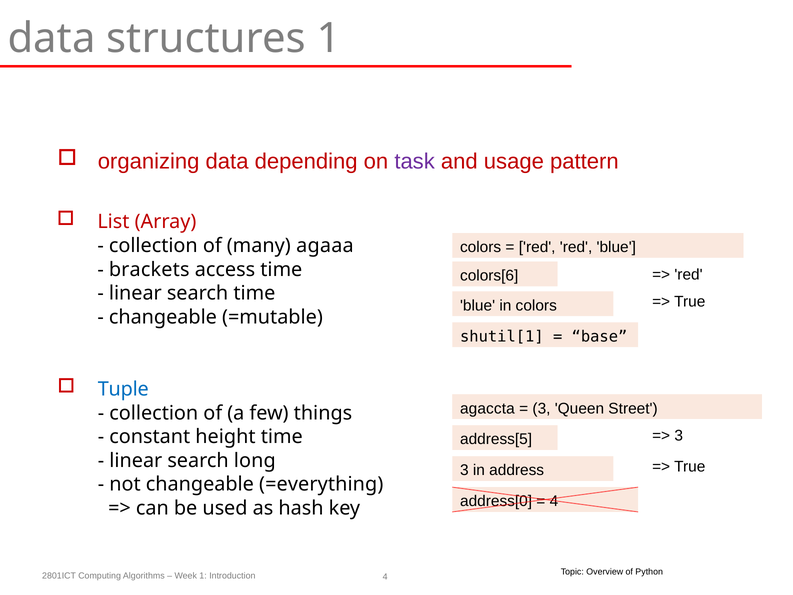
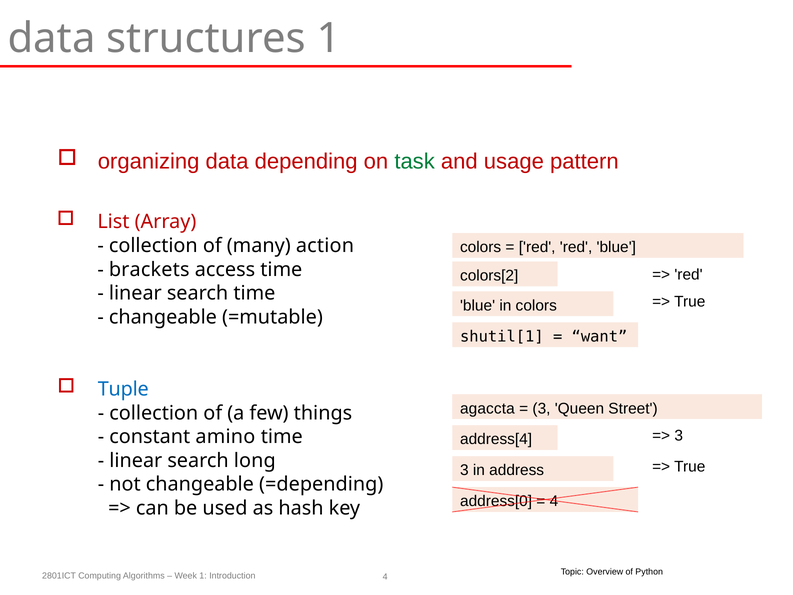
task colour: purple -> green (415, 161)
agaaa: agaaa -> action (325, 246)
colors[6: colors[6 -> colors[2 (489, 276)
base: base -> want (599, 336)
height: height -> amino (225, 437)
address[5: address[5 -> address[4 (496, 439)
=everything: =everything -> =depending (321, 484)
